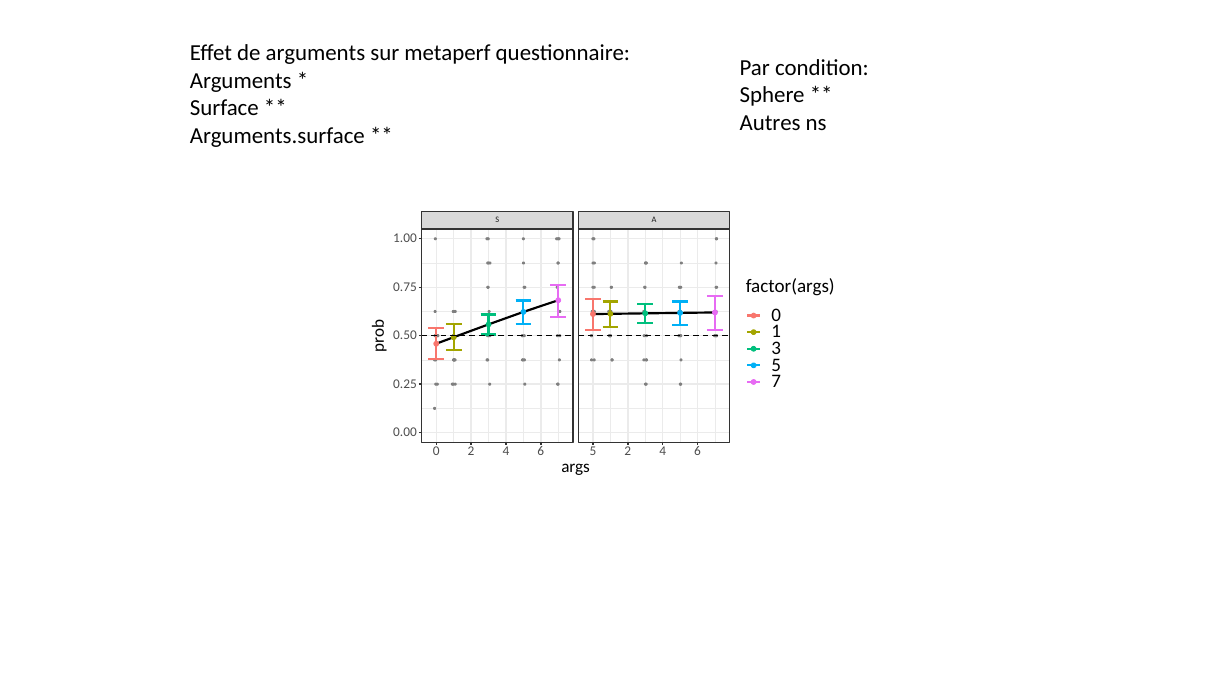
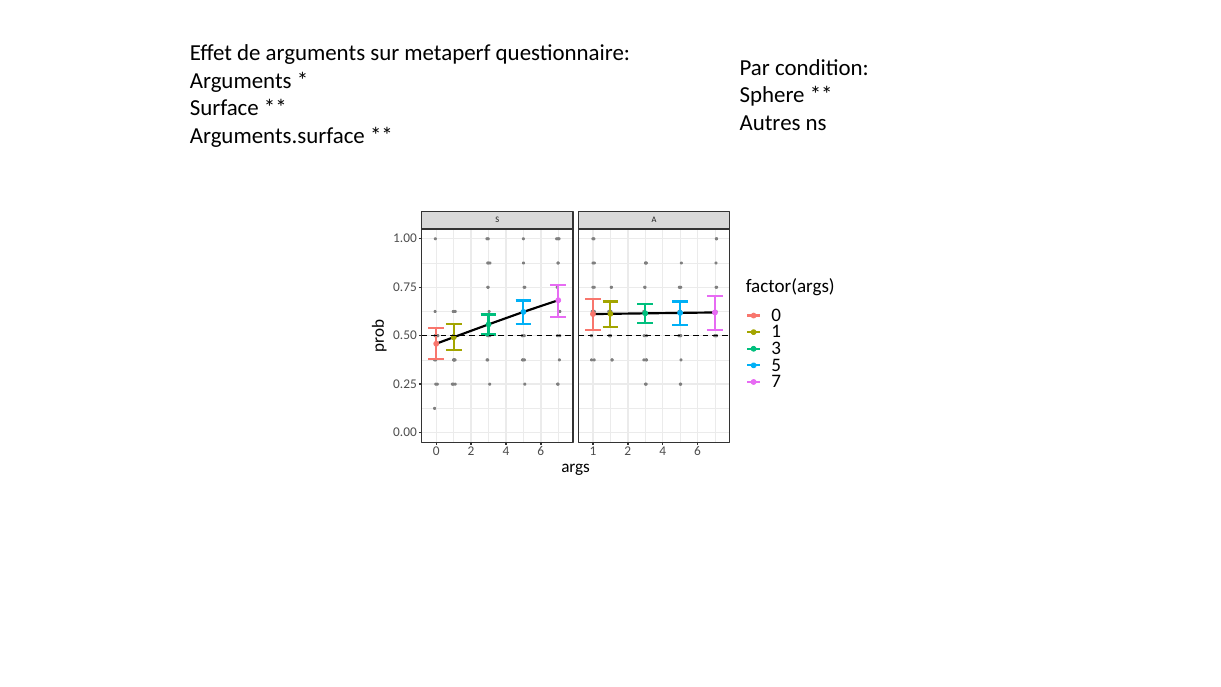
6 5: 5 -> 1 (593, 451)
